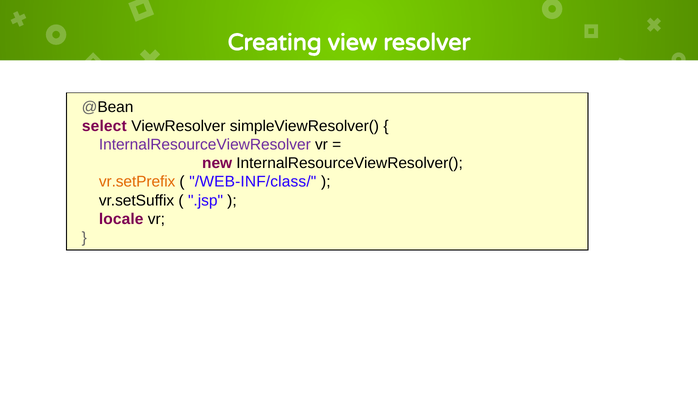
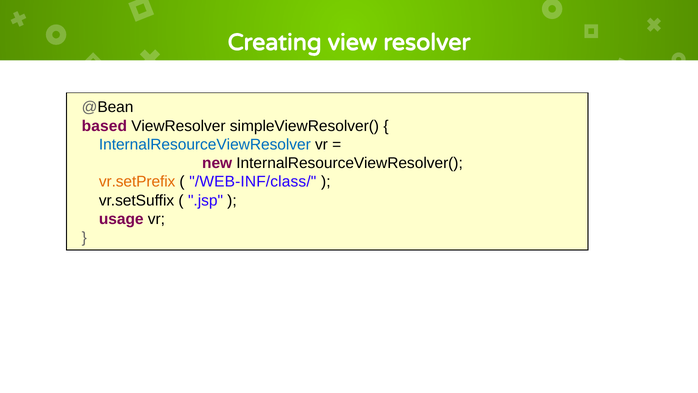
select: select -> based (104, 126)
InternalResourceViewResolver colour: purple -> blue (205, 144)
locale: locale -> usage (121, 219)
